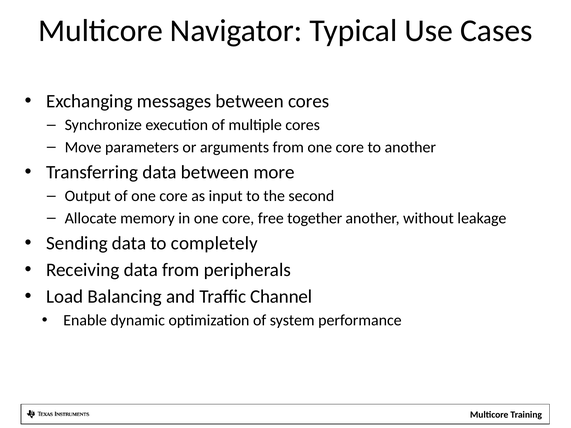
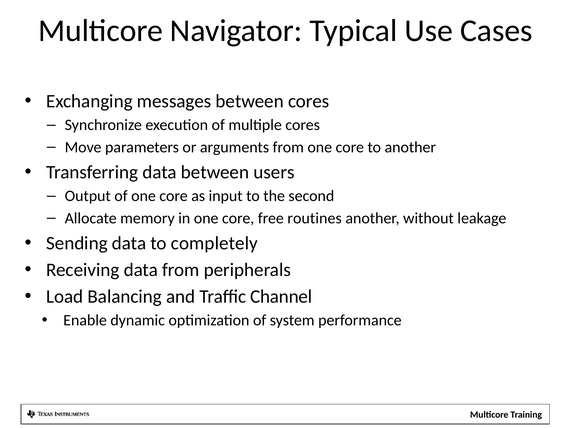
more: more -> users (274, 172)
together: together -> routines (315, 218)
